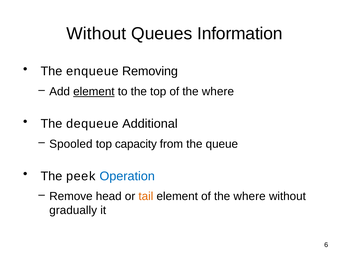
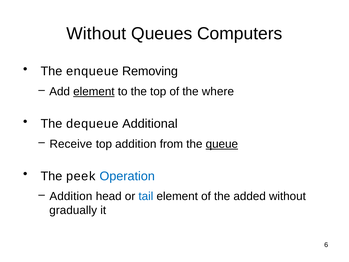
Information: Information -> Computers (240, 34)
Spooled: Spooled -> Receive (71, 144)
top capacity: capacity -> addition (136, 144)
queue underline: none -> present (222, 144)
Remove: Remove -> Addition (71, 196)
tail colour: orange -> blue (146, 196)
element of the where: where -> added (250, 196)
